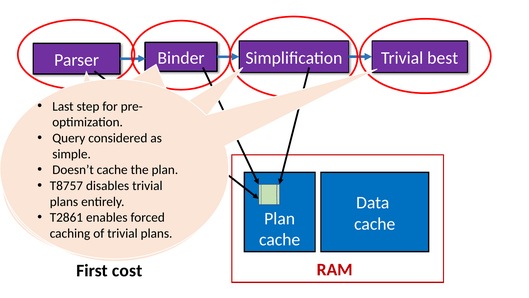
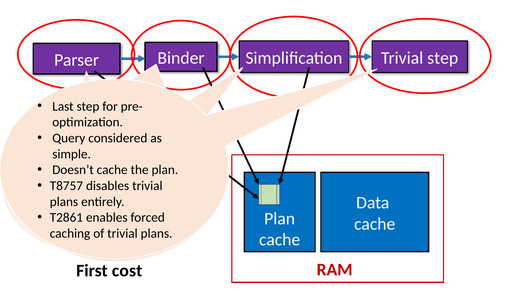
Trivial best: best -> step (443, 58)
